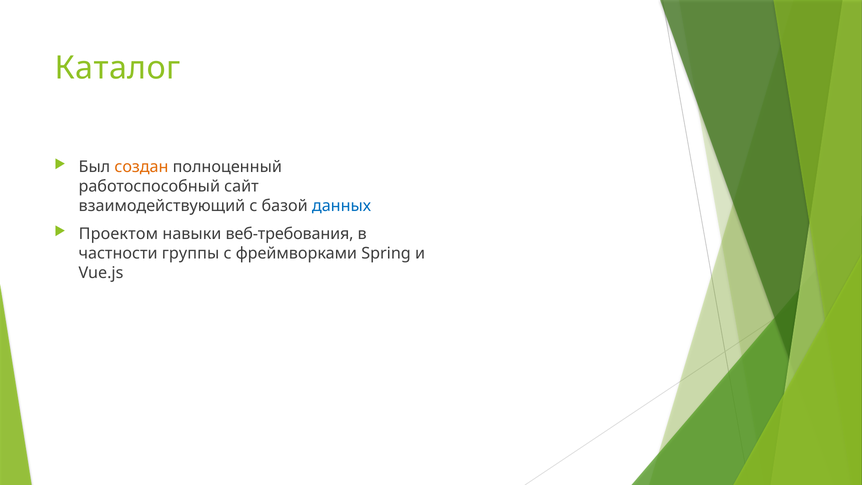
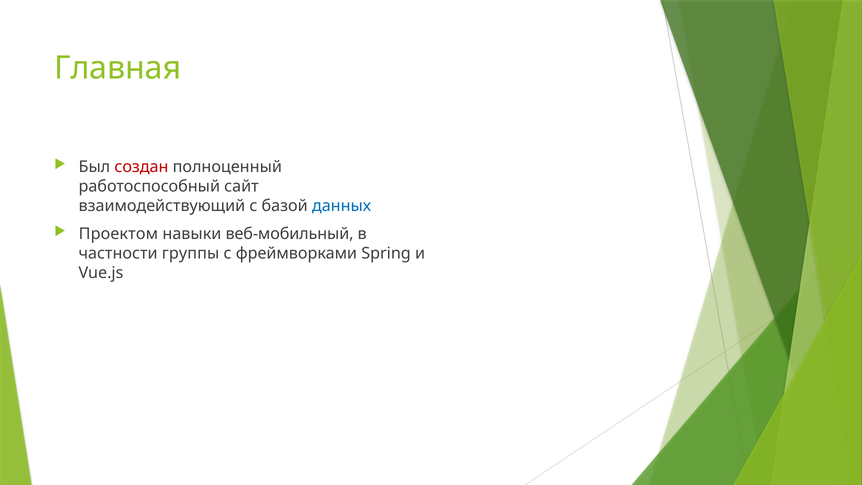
Каталог: Каталог -> Главная (118, 68)
создан colour: orange -> red (141, 167)
веб-требования: веб-требования -> веб-мобильный (290, 234)
